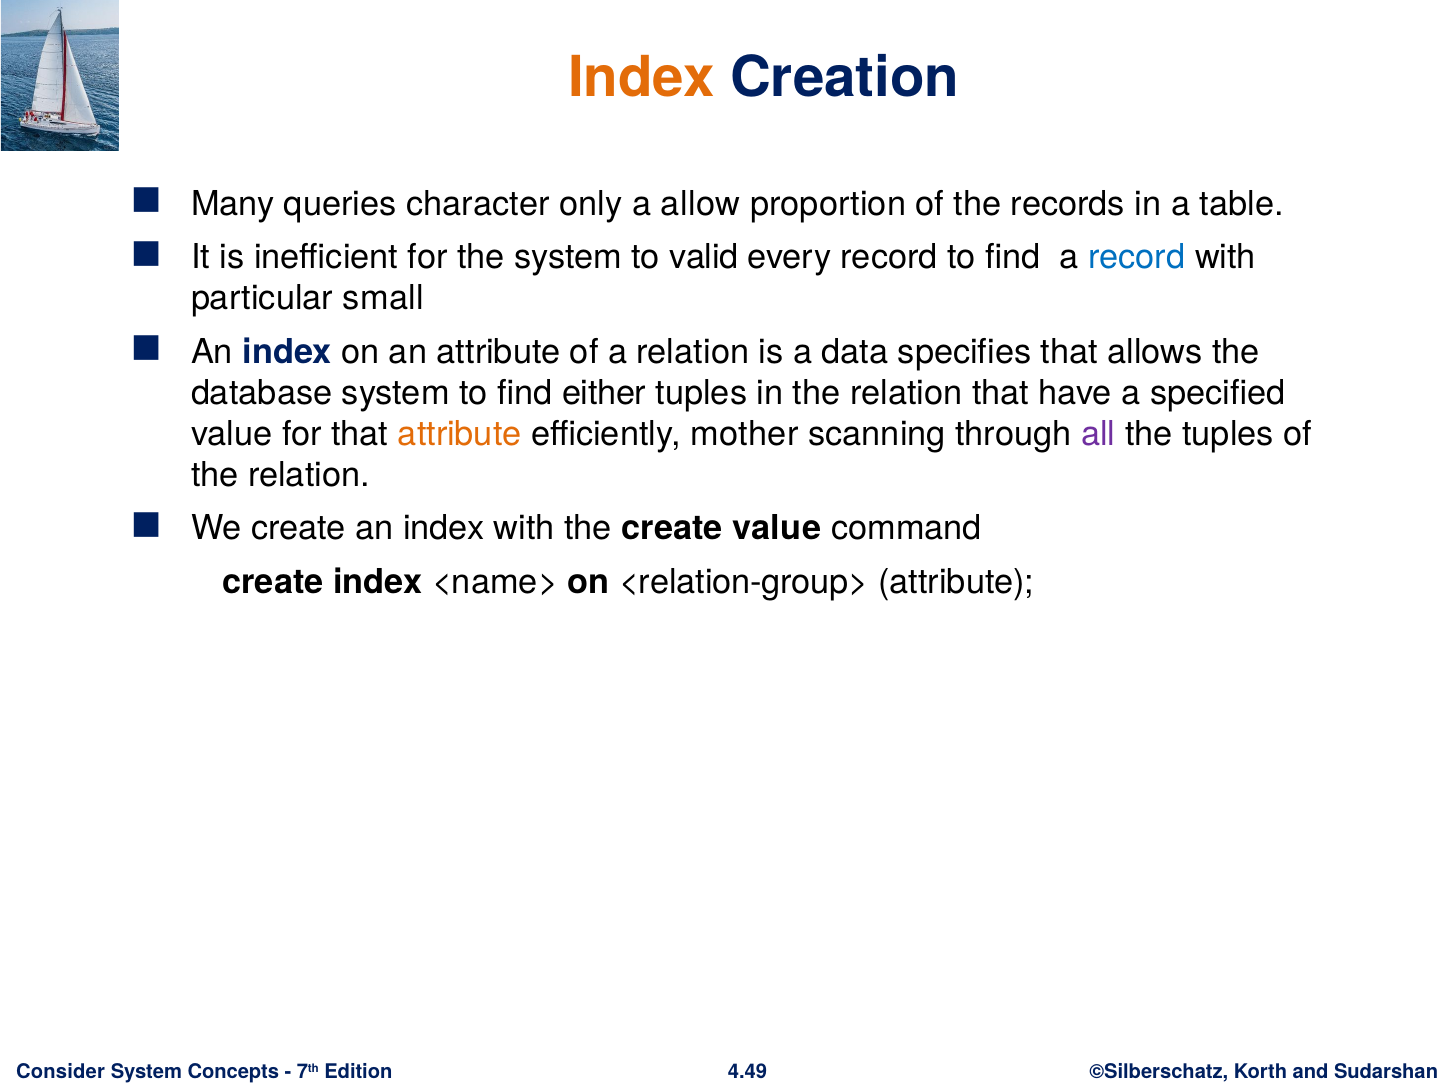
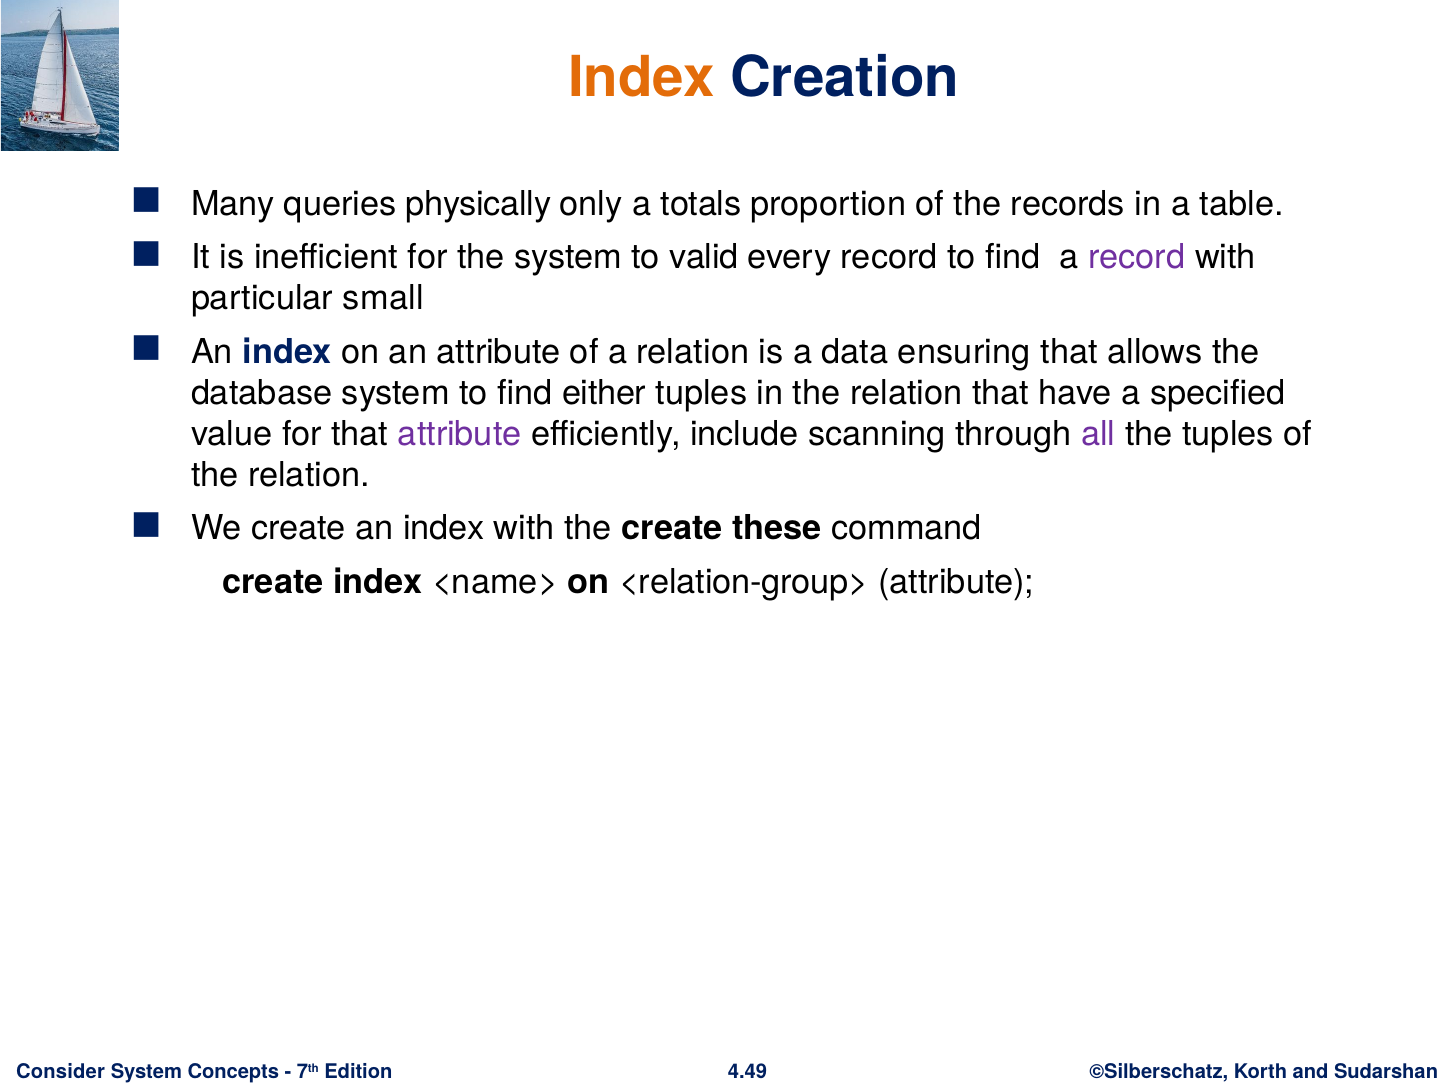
character: character -> physically (478, 204)
allow: allow -> totals (701, 204)
record colour: blue -> purple (1137, 257)
specifies: specifies -> ensuring (965, 352)
attribute colour: orange -> purple (460, 434)
mother: mother -> include (744, 434)
create value: value -> these (777, 528)
